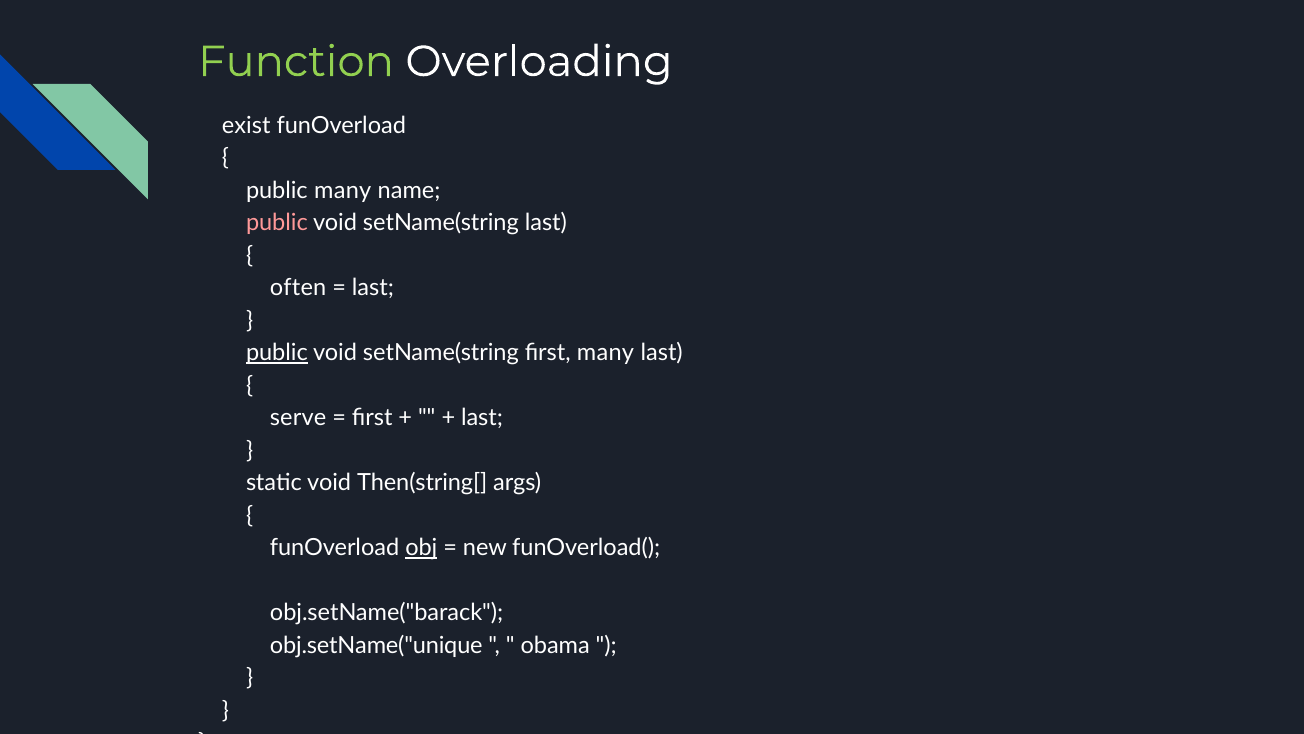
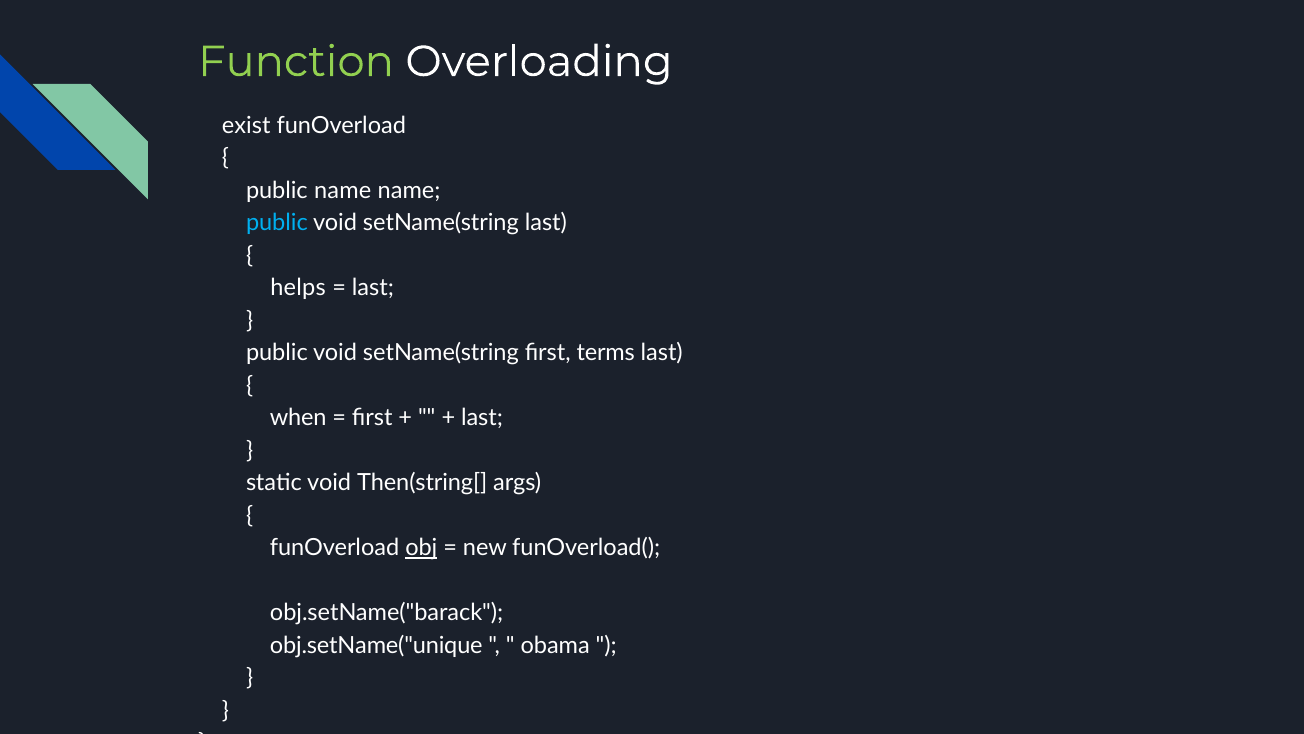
public many: many -> name (343, 190)
public colour: pink -> light blue (277, 223)
often: often -> helps (298, 288)
public underline: present -> none (277, 353)
first many: many -> terms (606, 353)
serve: serve -> when (298, 418)
